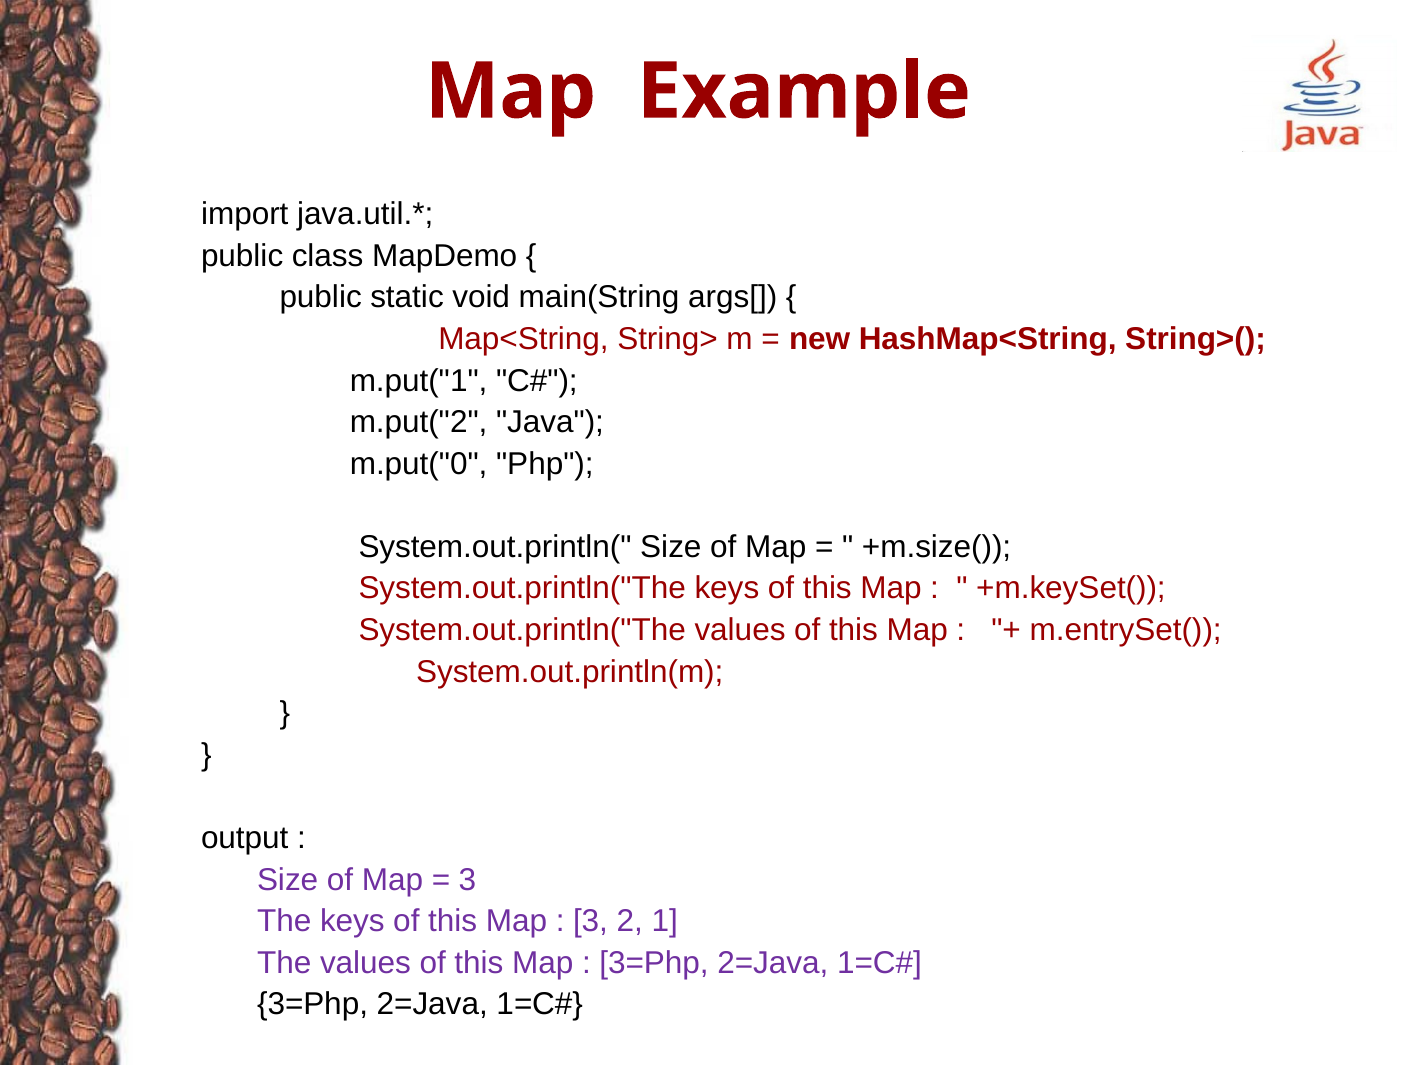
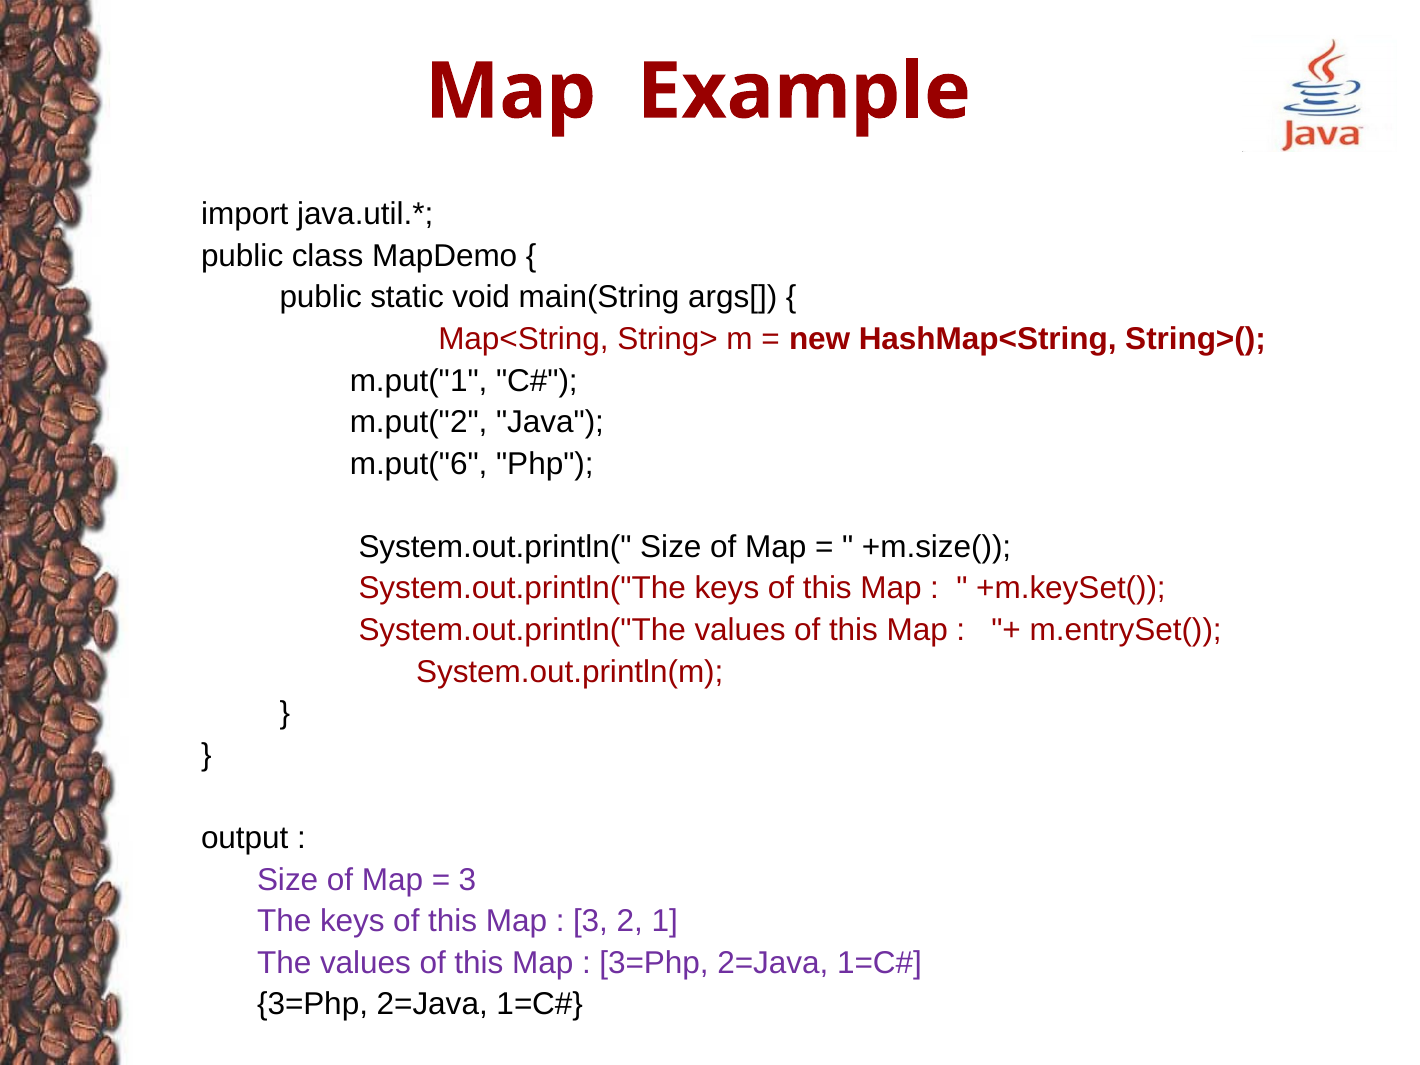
m.put("0: m.put("0 -> m.put("6 (419, 464)
